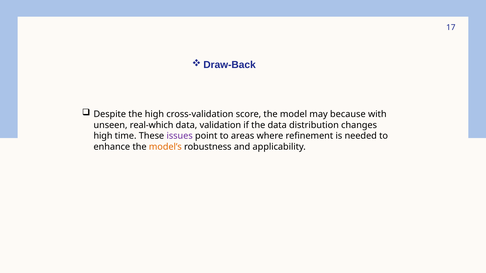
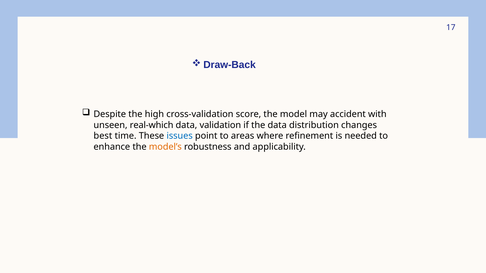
because: because -> accident (348, 114)
high: high -> best (103, 136)
issues colour: purple -> blue (180, 136)
